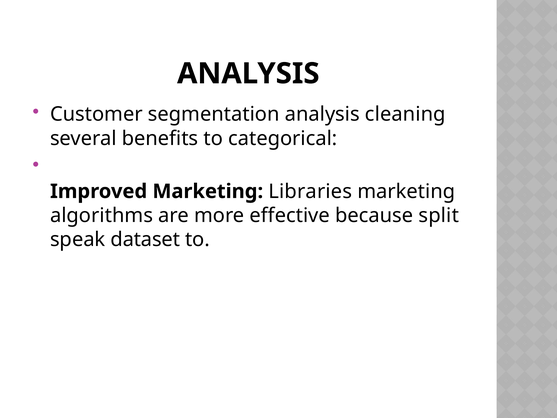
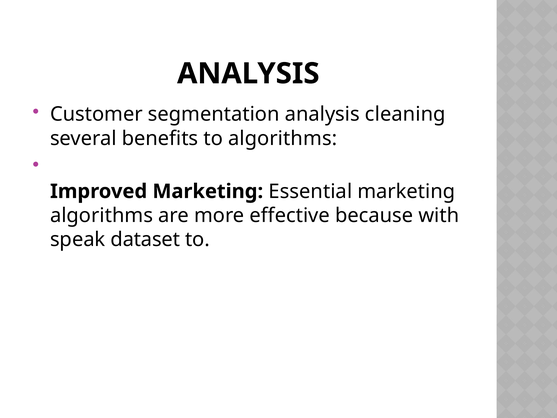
to categorical: categorical -> algorithms (283, 138)
Libraries: Libraries -> Essential (310, 191)
split: split -> with (439, 215)
